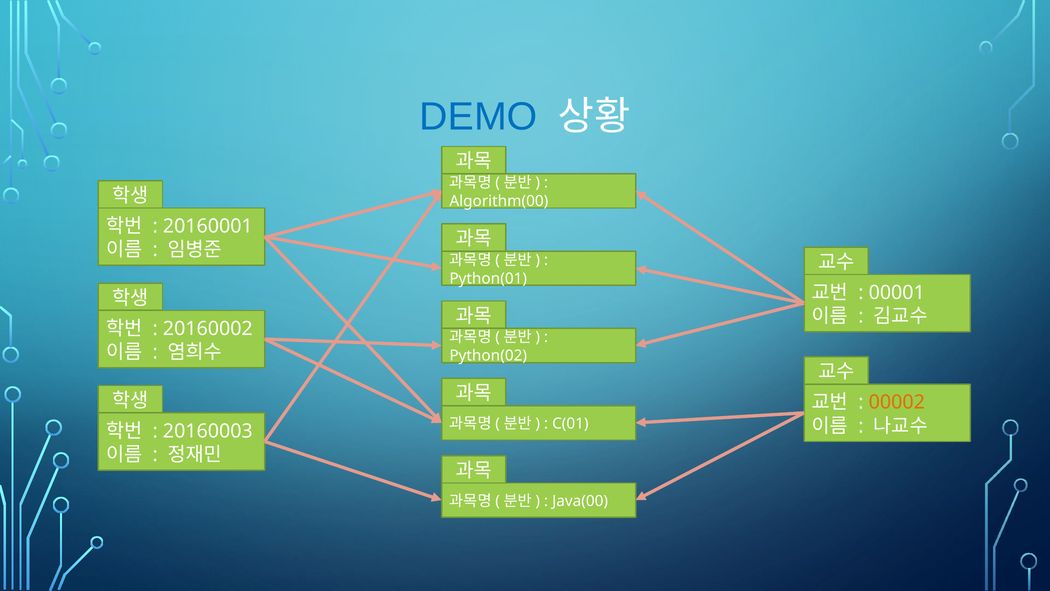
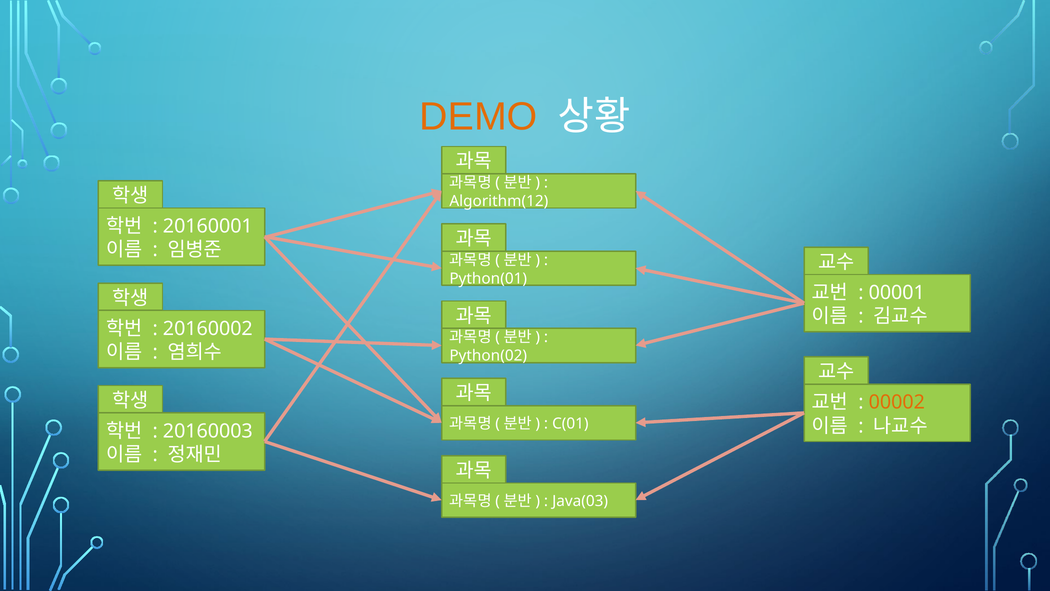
DEMO colour: blue -> orange (478, 117)
Algorithm(00: Algorithm(00 -> Algorithm(12 (499, 201)
Java(00: Java(00 -> Java(03 (580, 501)
